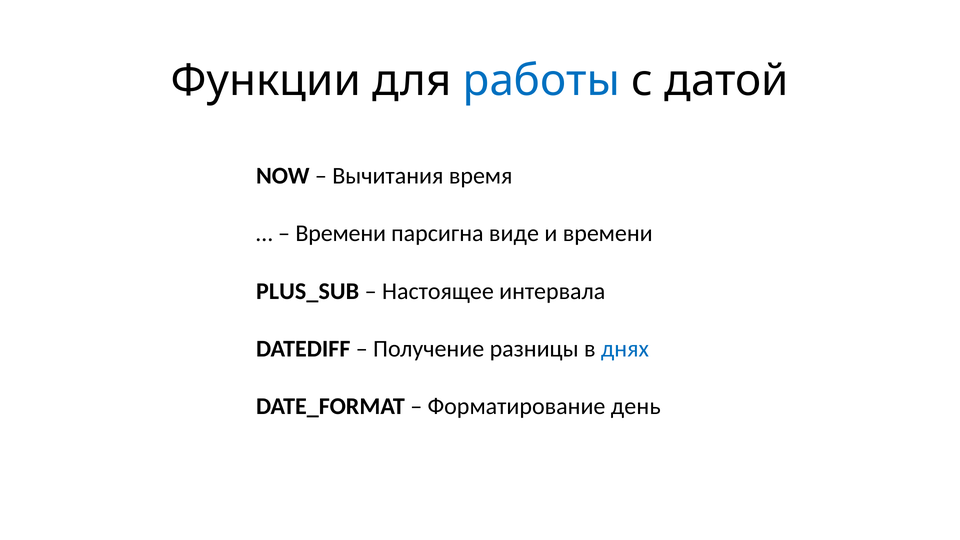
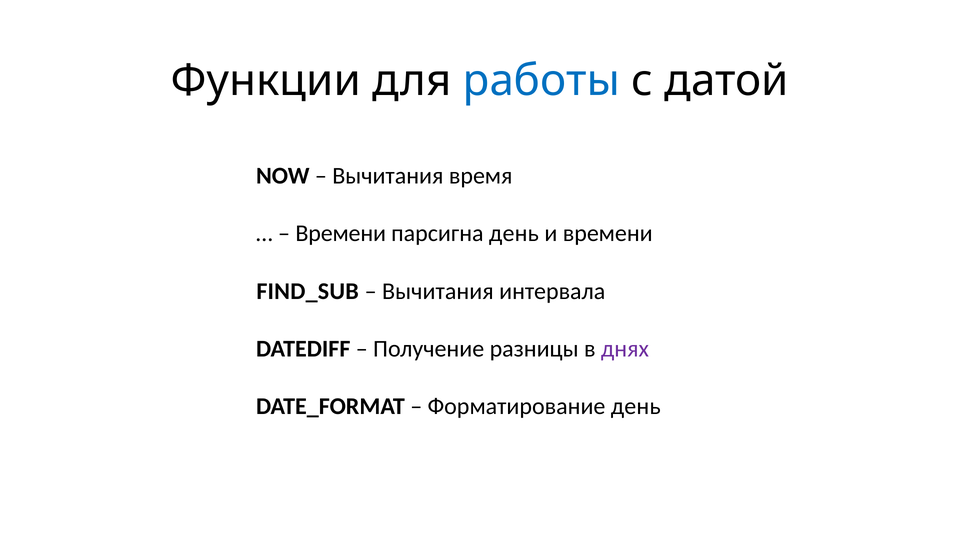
парсигна виде: виде -> день (514, 234)
PLUS_SUB: PLUS_SUB -> FIND_SUB (308, 291)
Настоящее: Настоящее -> Вычитания (438, 291)
днях colour: blue -> purple (625, 349)
